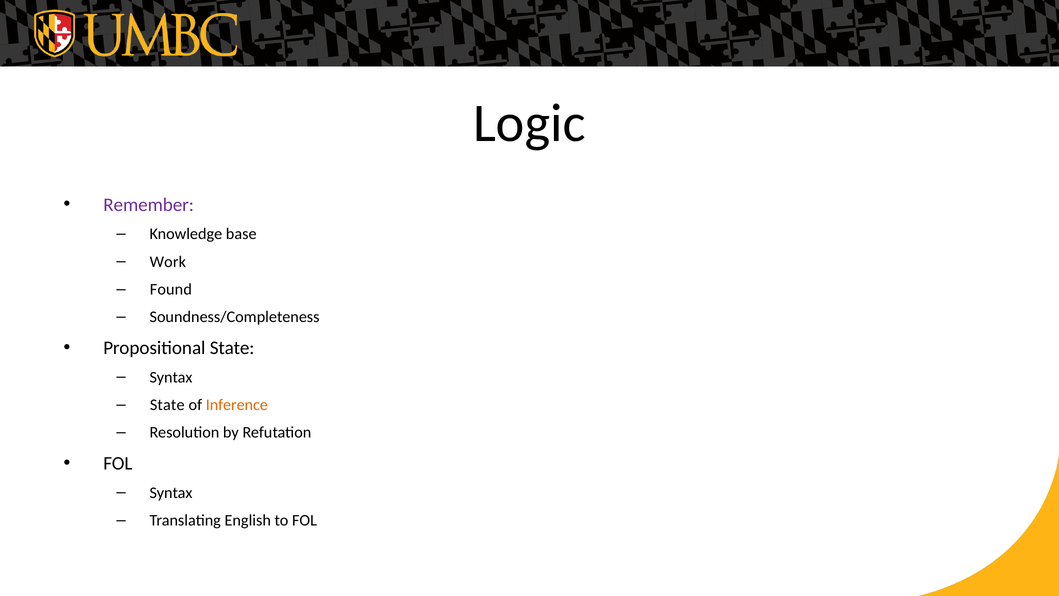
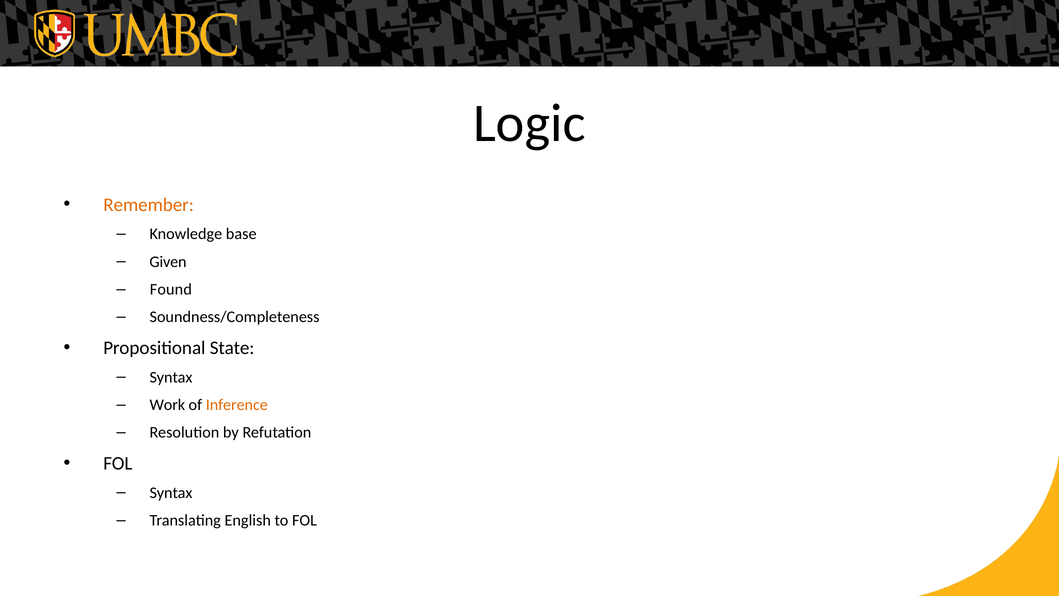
Remember colour: purple -> orange (149, 205)
Work: Work -> Given (168, 262)
State: State -> Work (167, 405)
